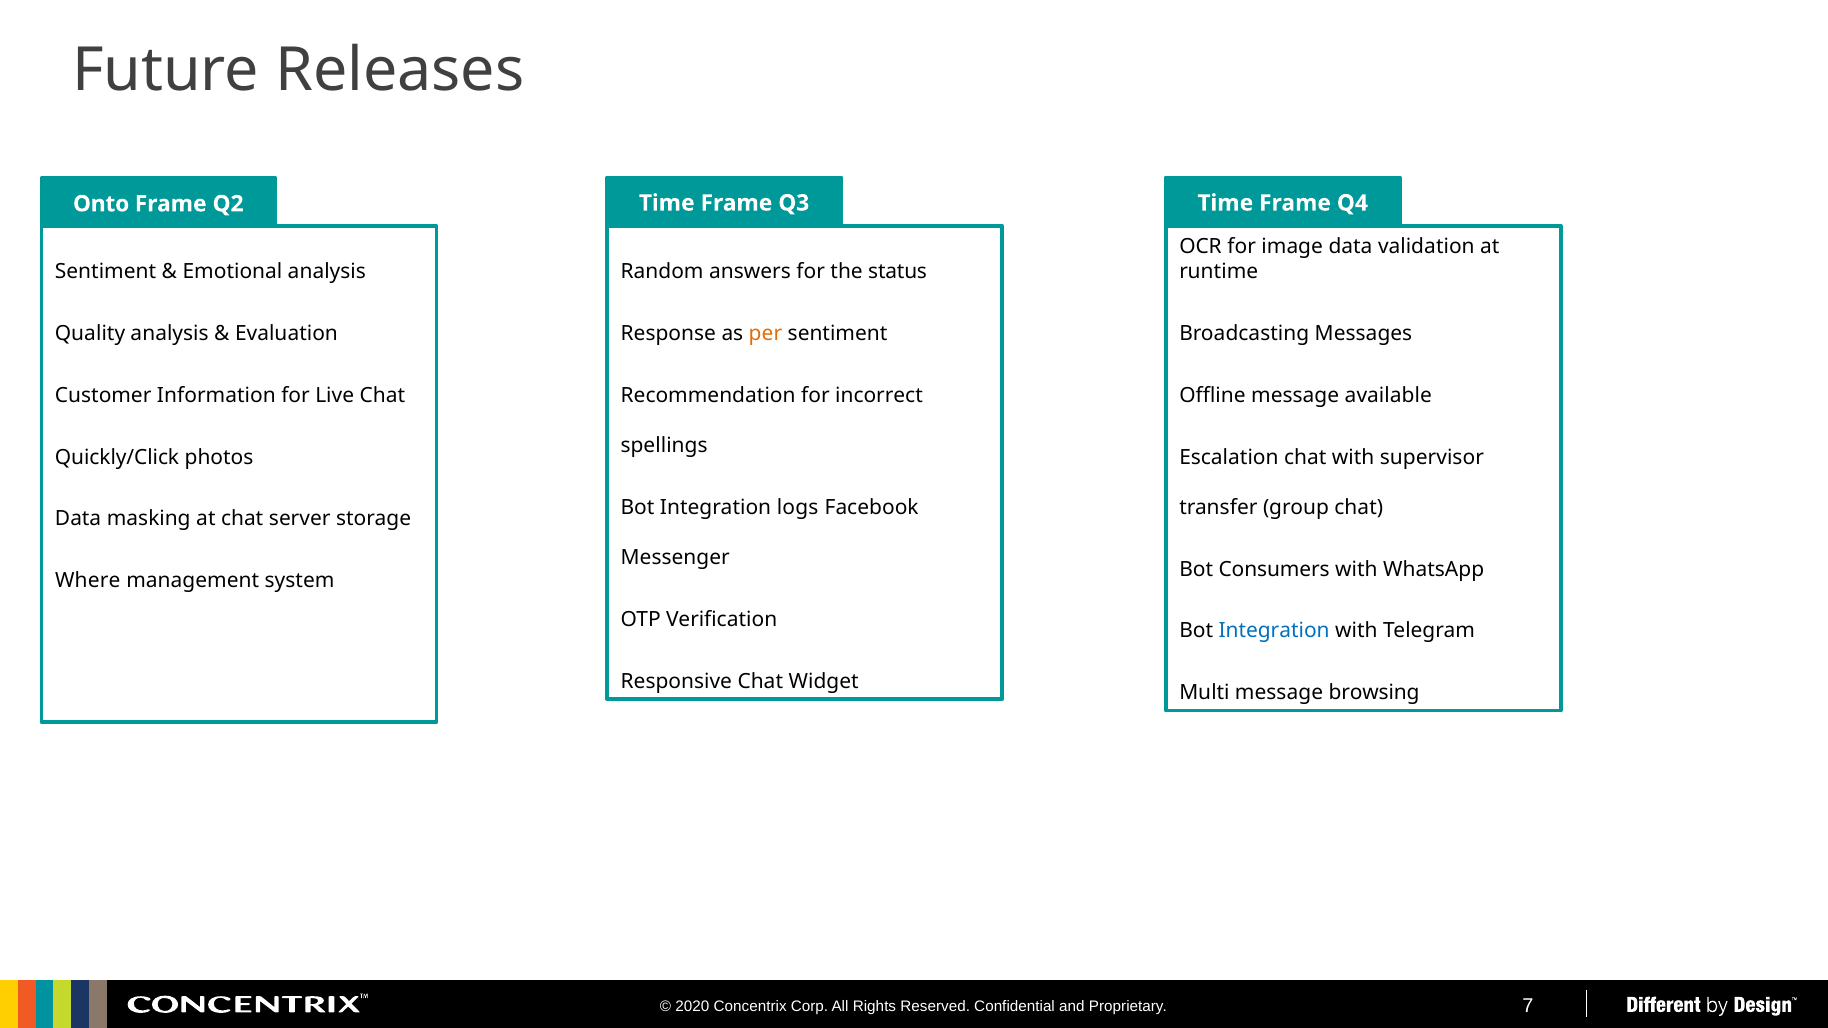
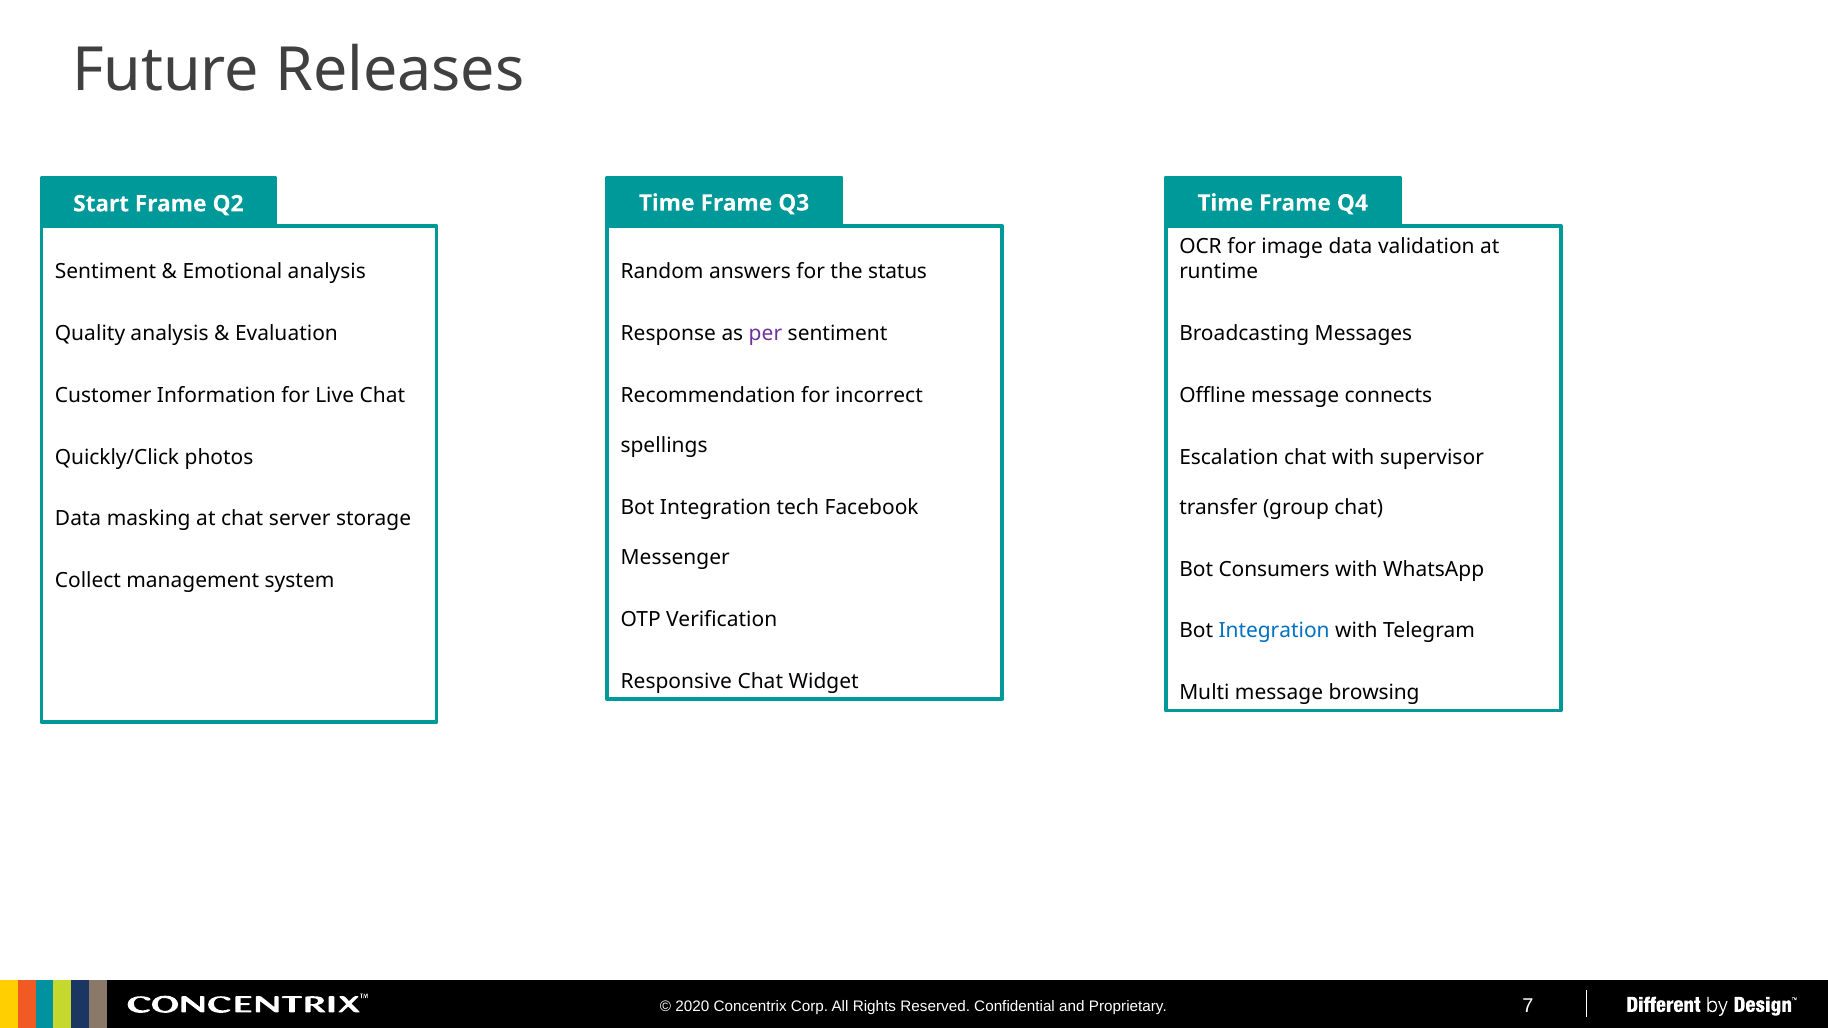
Onto: Onto -> Start (101, 204)
per colour: orange -> purple (765, 334)
available: available -> connects (1388, 396)
logs: logs -> tech (798, 508)
Where: Where -> Collect (88, 581)
